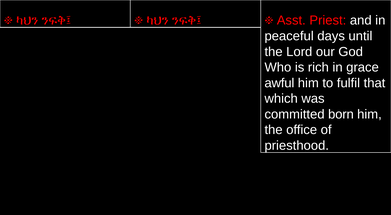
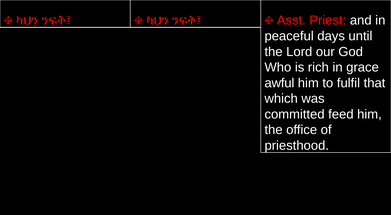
born: born -> feed (341, 114)
